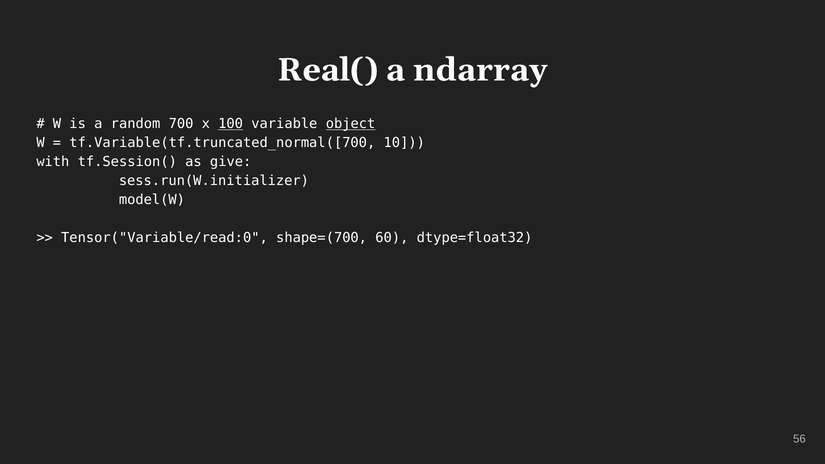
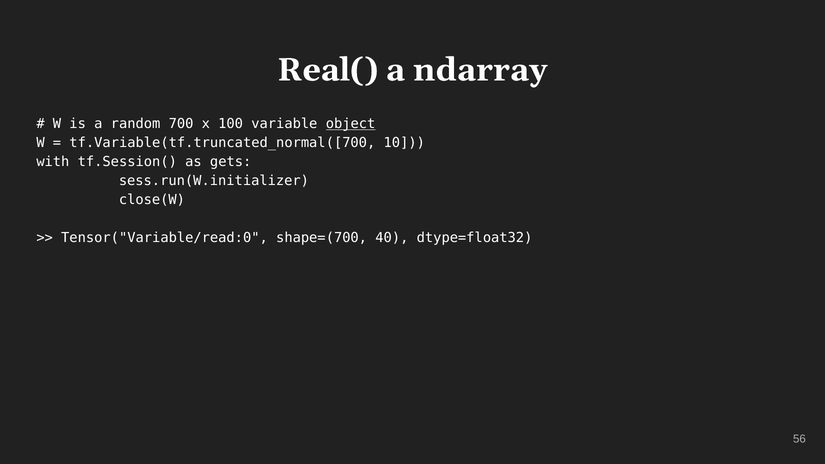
100 underline: present -> none (231, 124)
give: give -> gets (231, 162)
model(W: model(W -> close(W (152, 200)
60: 60 -> 40 (392, 238)
